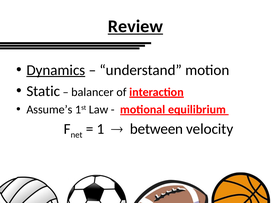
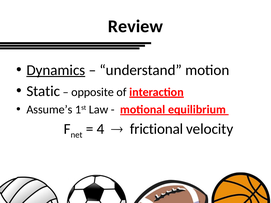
Review underline: present -> none (135, 26)
balancer: balancer -> opposite (93, 92)
1: 1 -> 4 (101, 129)
between: between -> frictional (157, 129)
